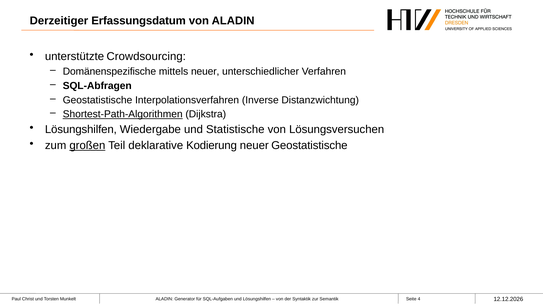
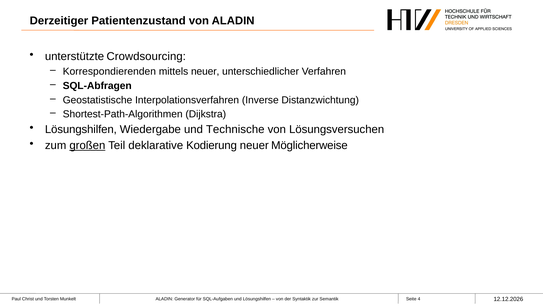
Erfassungsdatum: Erfassungsdatum -> Patientenzustand (139, 21)
Domänenspezifische: Domänenspezifische -> Korrespondierenden (109, 71)
Shortest-Path-Algorithmen underline: present -> none (123, 114)
Statistische: Statistische -> Technische (235, 129)
neuer Geostatistische: Geostatistische -> Möglicherweise (309, 145)
